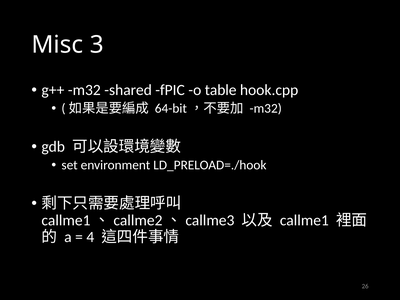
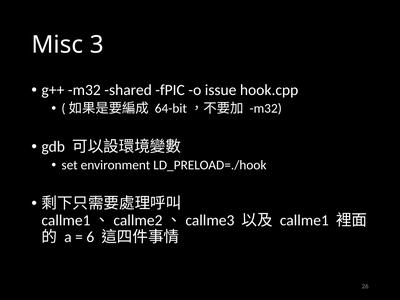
table: table -> issue (221, 90)
4: 4 -> 6 (90, 237)
